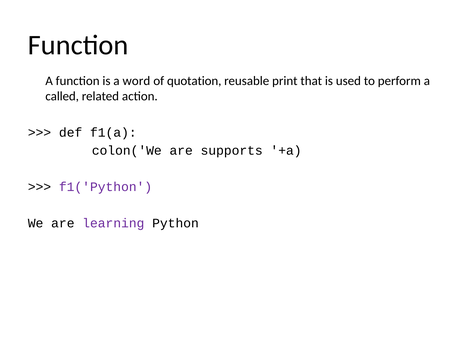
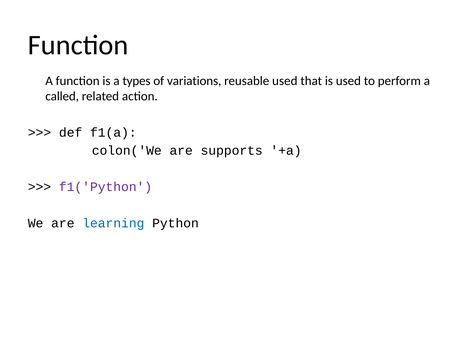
word: word -> types (137, 81)
quotation: quotation -> variations (194, 81)
reusable print: print -> used (285, 81)
learning colour: purple -> blue (113, 223)
